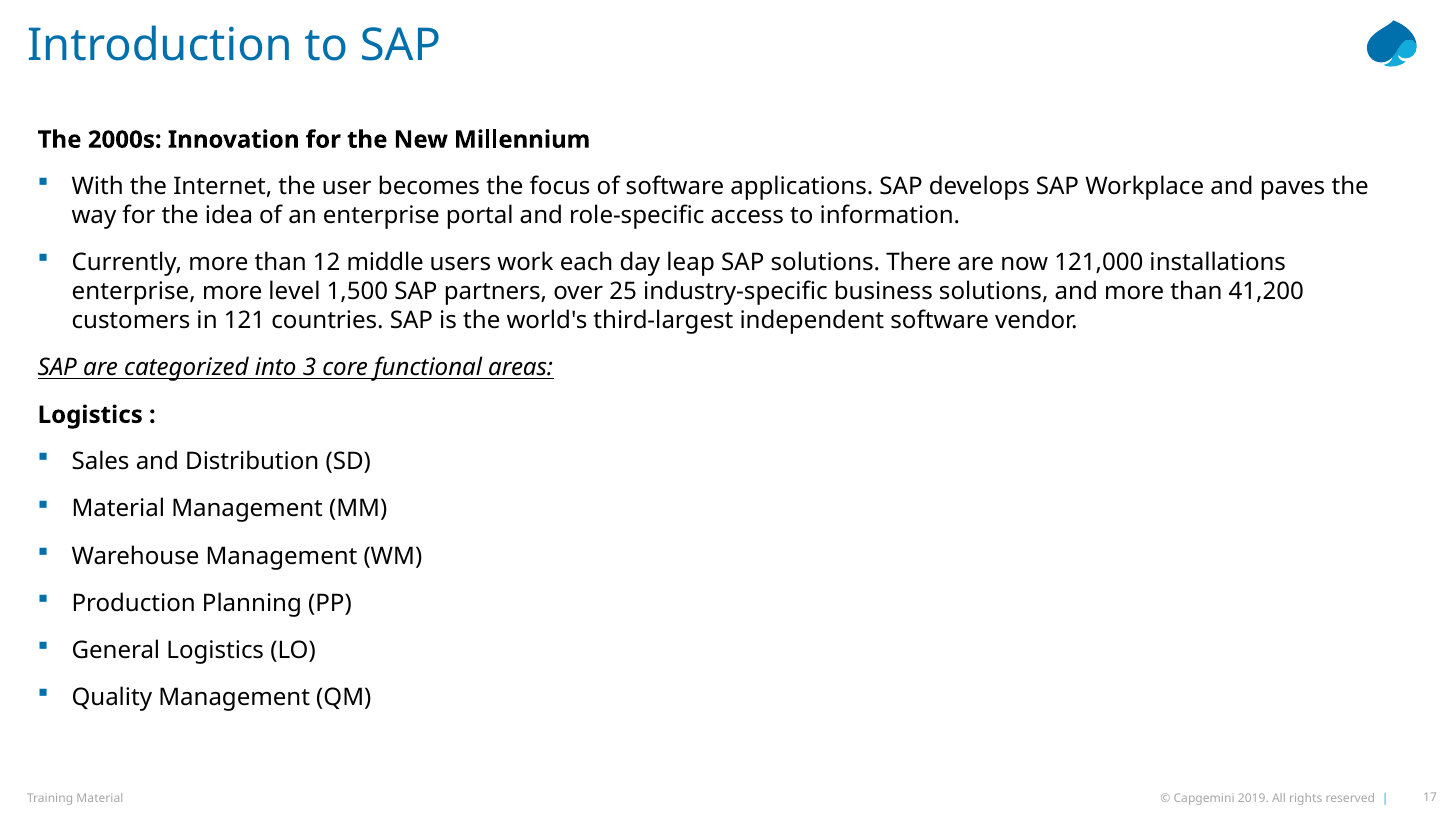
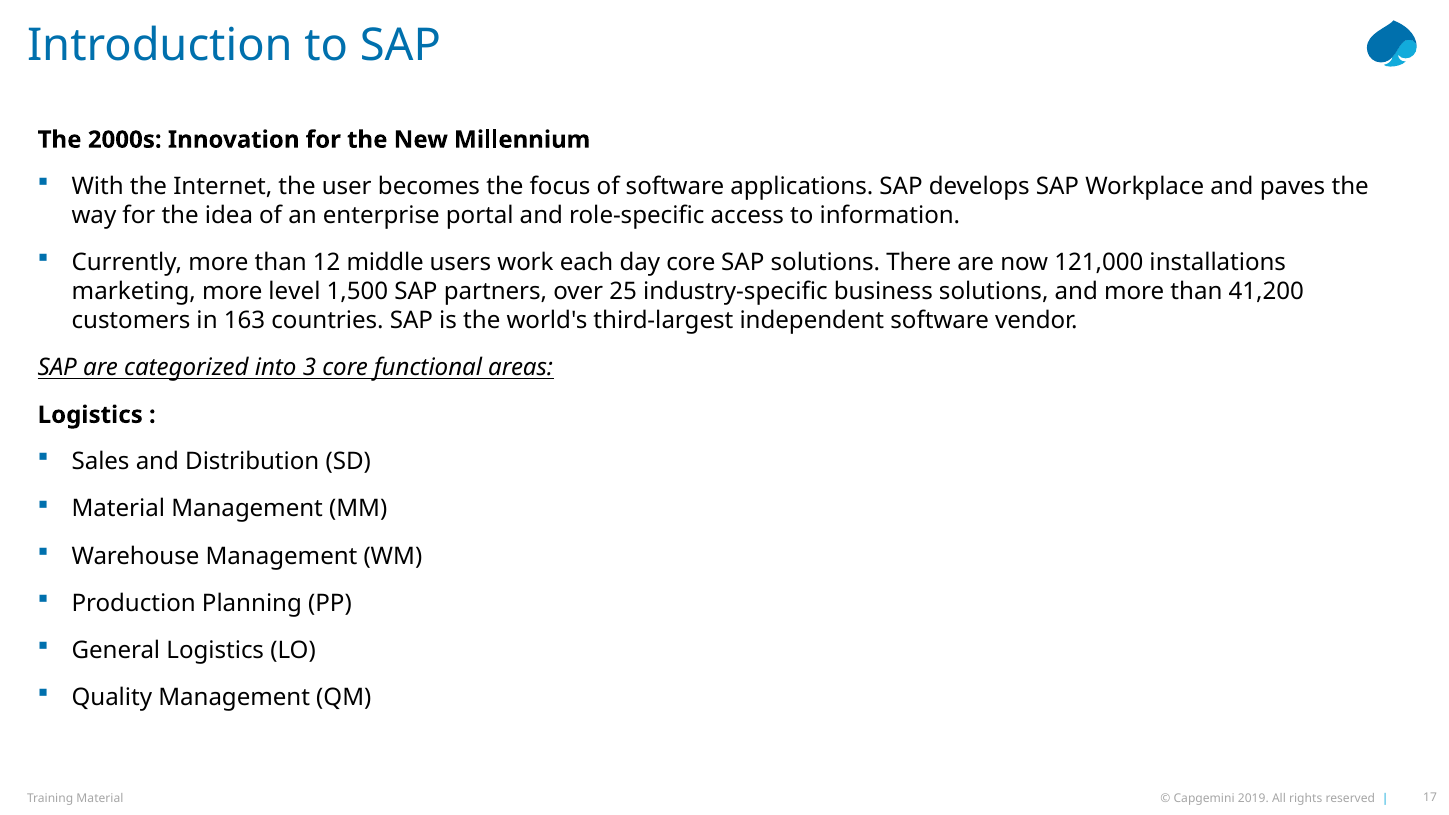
day leap: leap -> core (691, 263)
enterprise: enterprise -> marketing (134, 292)
121: 121 -> 163 (245, 321)
